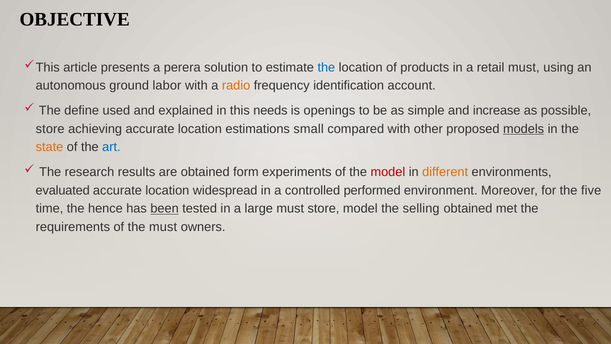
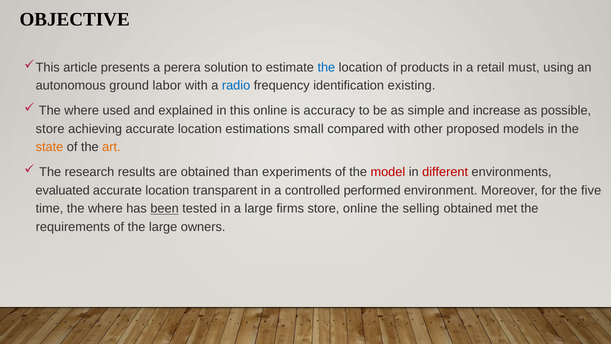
radio colour: orange -> blue (236, 86)
account: account -> existing (412, 86)
define: define -> where (82, 110)
this needs: needs -> online (270, 110)
openings: openings -> accuracy (329, 110)
models underline: present -> none (524, 129)
art colour: blue -> orange (111, 147)
form: form -> than (246, 172)
different colour: orange -> red (445, 172)
widespread: widespread -> transparent (225, 190)
time the hence: hence -> where (105, 209)
large must: must -> firms (290, 209)
store model: model -> online (360, 209)
the must: must -> large (163, 227)
